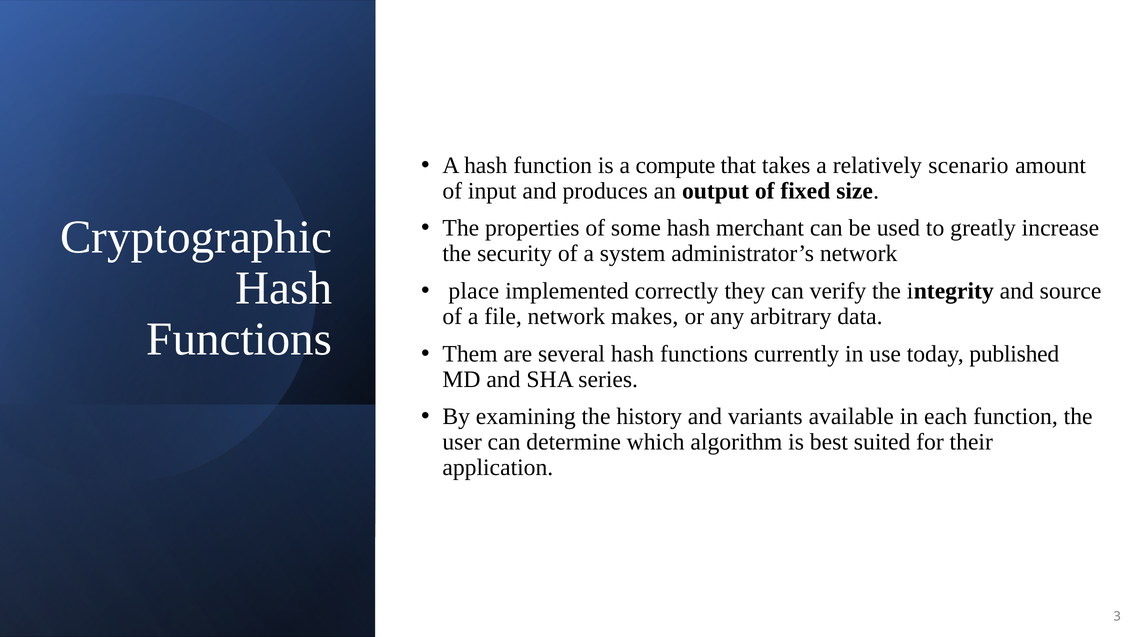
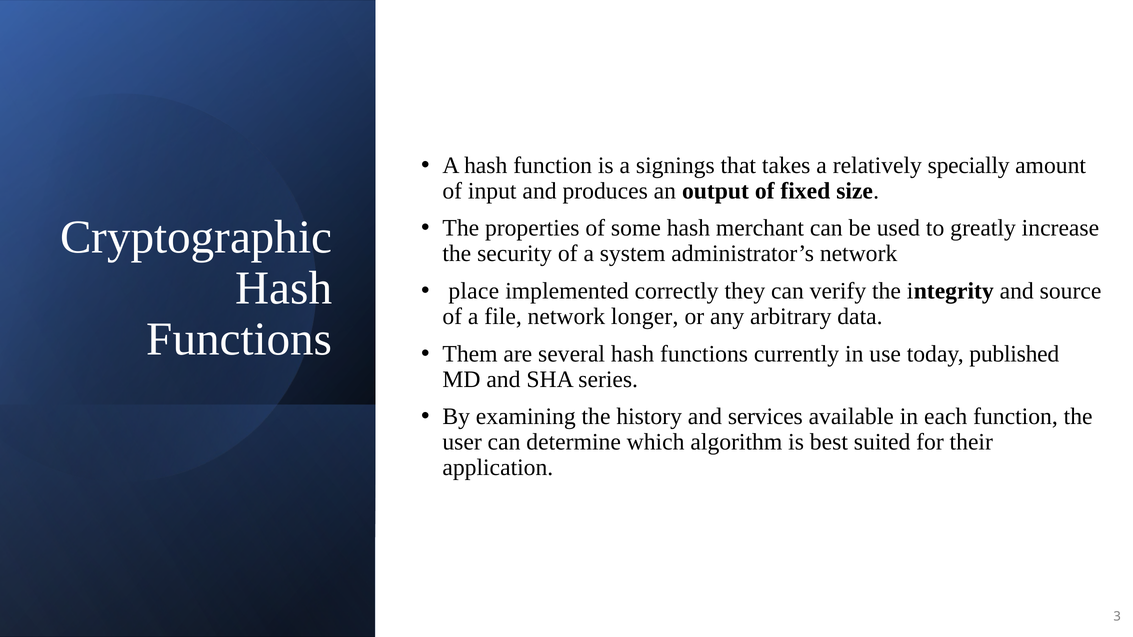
compute: compute -> signings (675, 165)
scenario: scenario -> specially (969, 165)
makes: makes -> longer (645, 317)
variants: variants -> services (765, 417)
